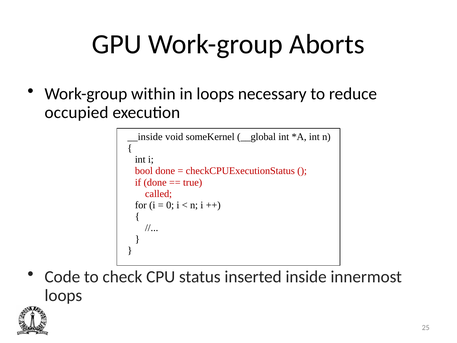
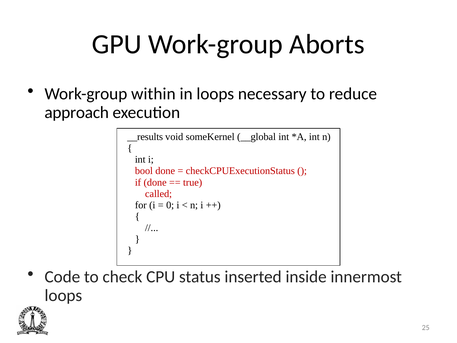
occupied: occupied -> approach (77, 112)
__inside: __inside -> __results (145, 137)
